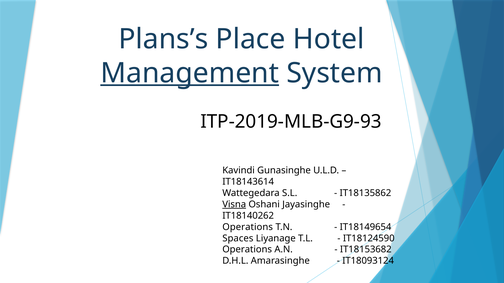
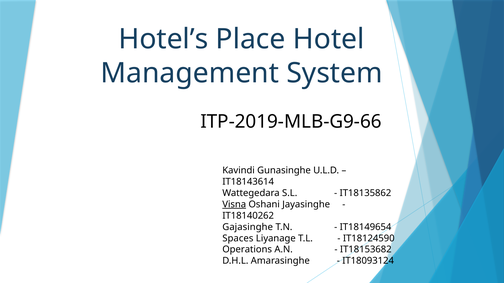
Plans’s: Plans’s -> Hotel’s (163, 39)
Management underline: present -> none (190, 73)
ITP-2019-MLB-G9-93: ITP-2019-MLB-G9-93 -> ITP-2019-MLB-G9-66 (291, 122)
Operations: Operations -> Gajasinghe (248, 227)
